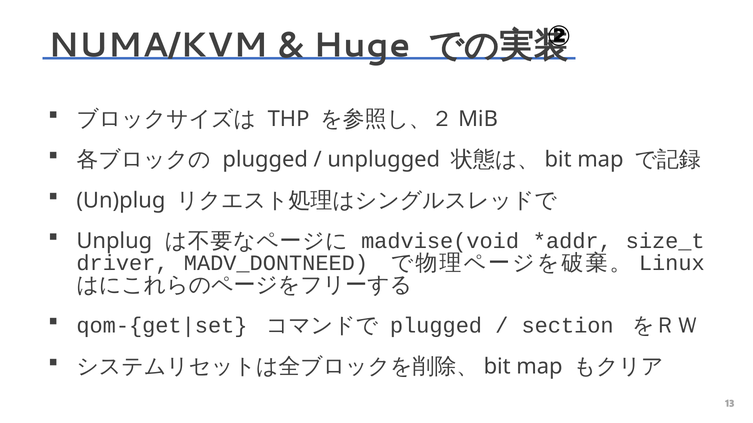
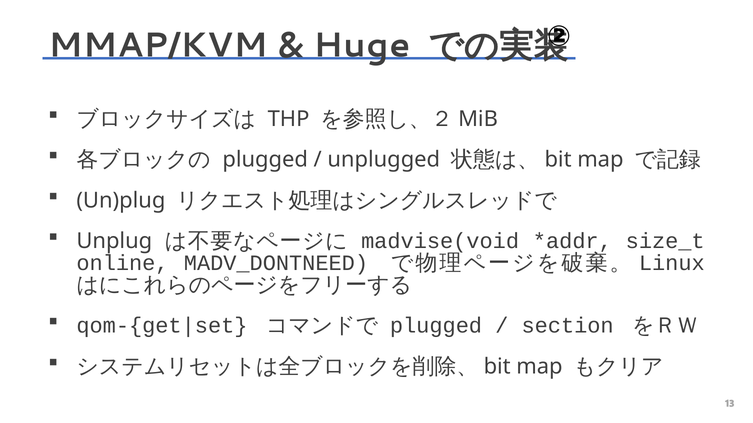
NUMA/KVM: NUMA/KVM -> MMAP/KVM (158, 45)
driver: driver -> online (122, 263)
